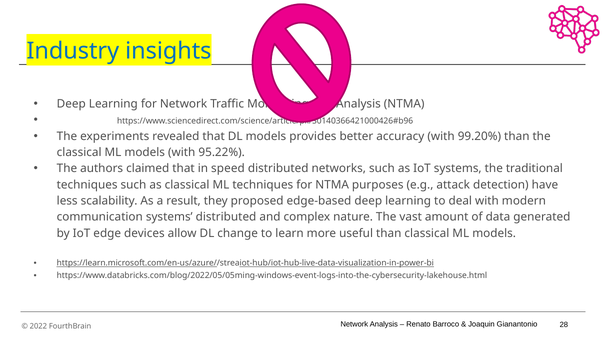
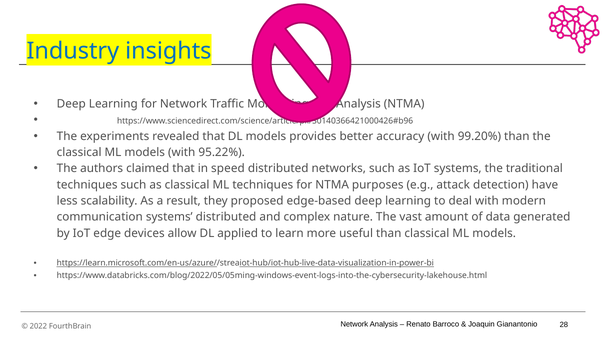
change: change -> applied (238, 233)
